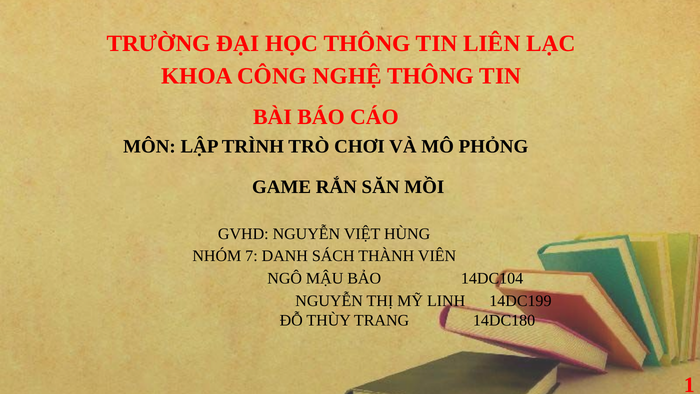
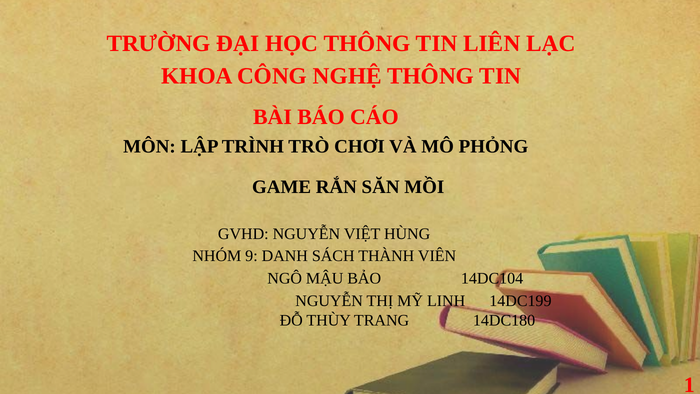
7: 7 -> 9 (251, 256)
